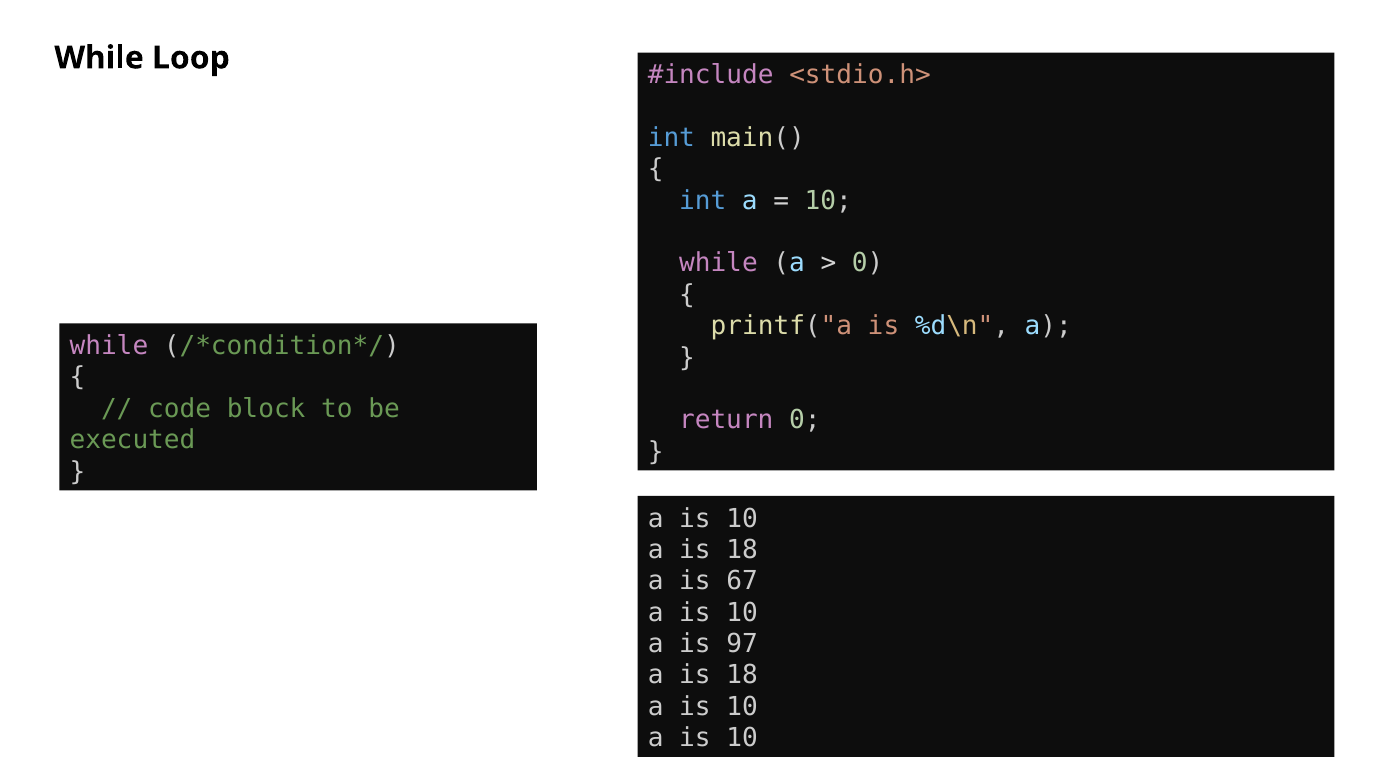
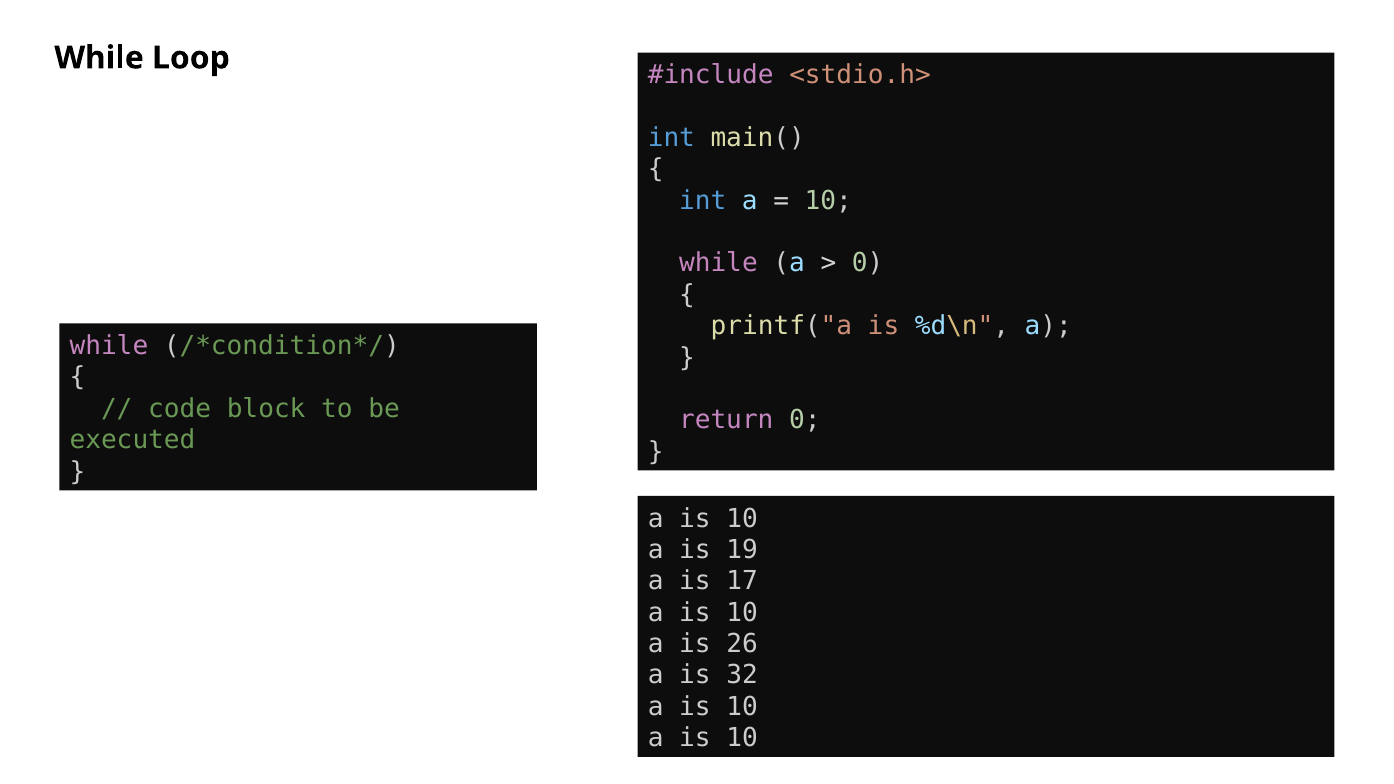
18: 18 -> 19 (742, 550)
67: 67 -> 17 (742, 581)
97: 97 -> 26 (742, 644)
18: 18 -> 32 (742, 675)
